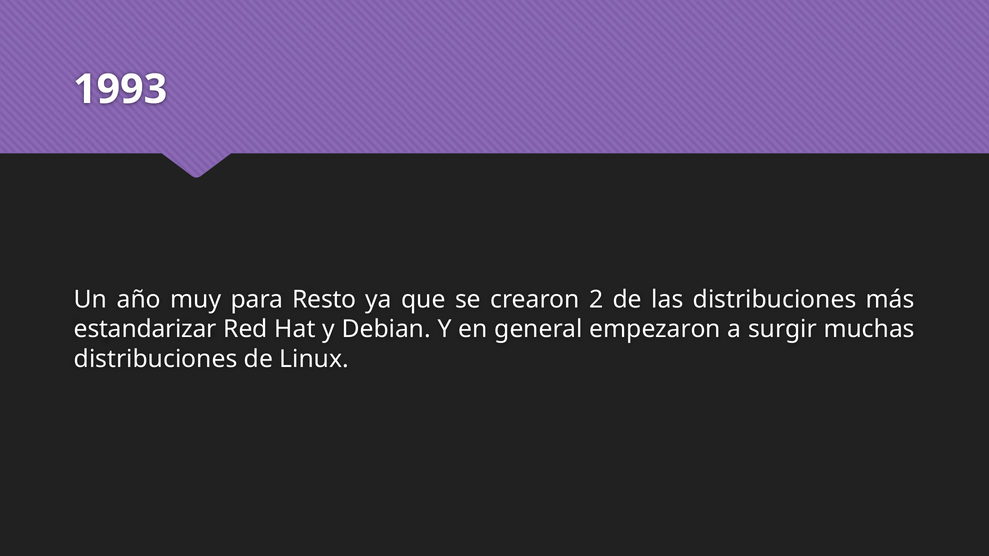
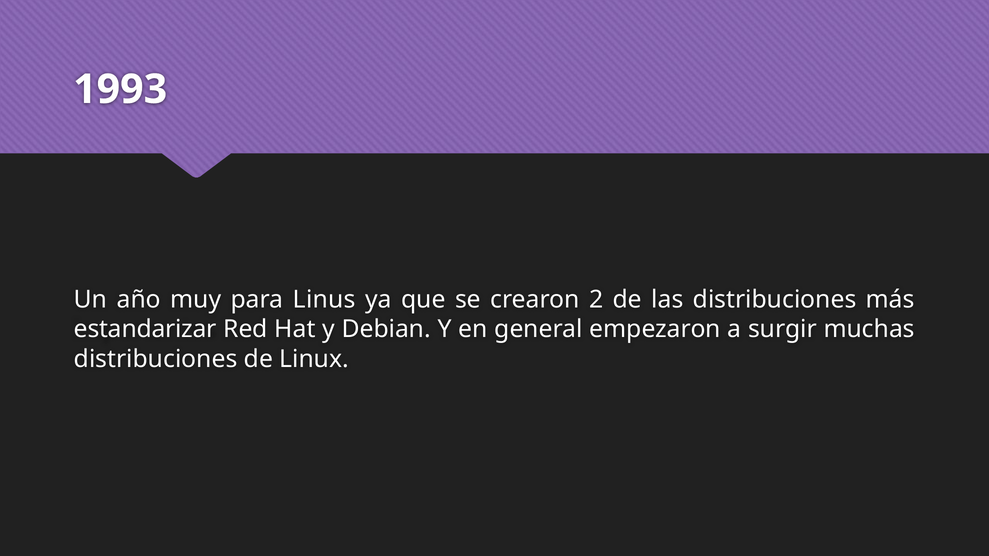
Resto: Resto -> Linus (324, 300)
